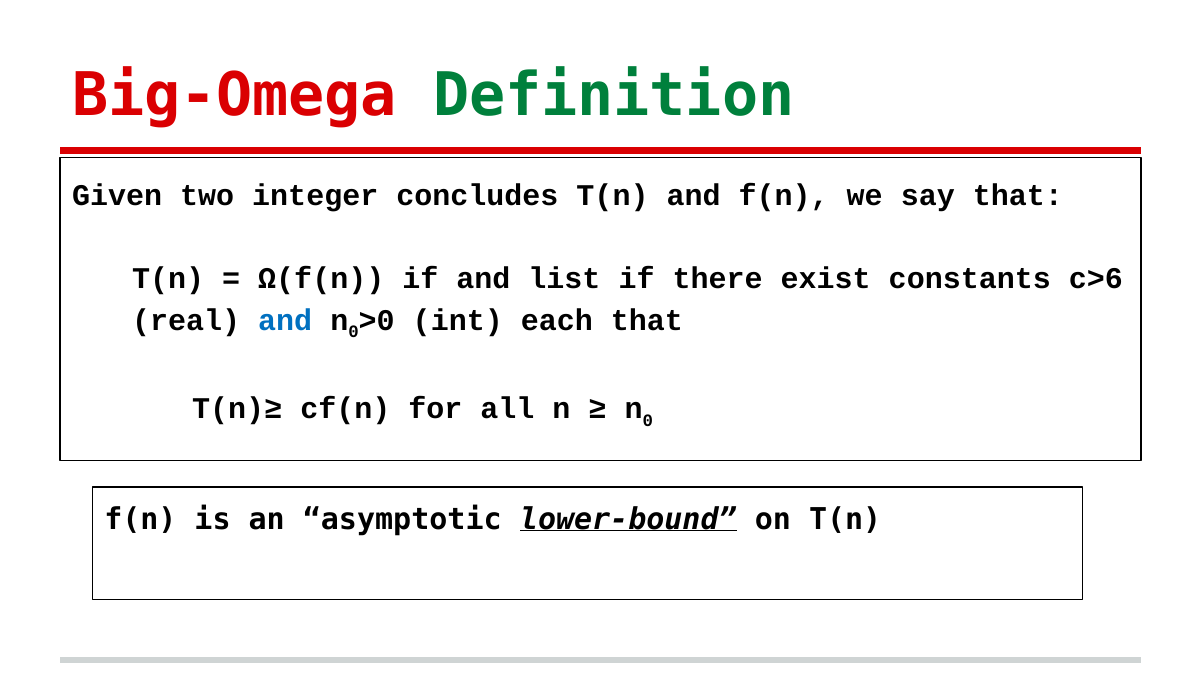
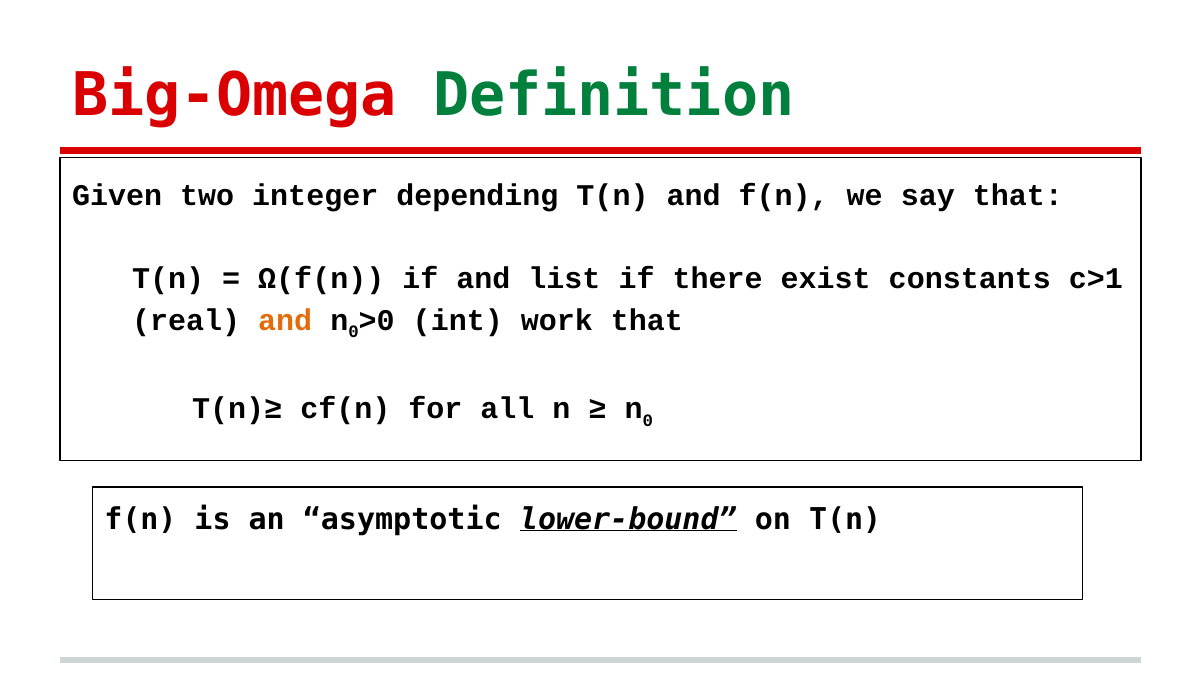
concludes: concludes -> depending (477, 195)
c>6: c>6 -> c>1 (1096, 278)
and colour: blue -> orange (285, 320)
each: each -> work (557, 320)
